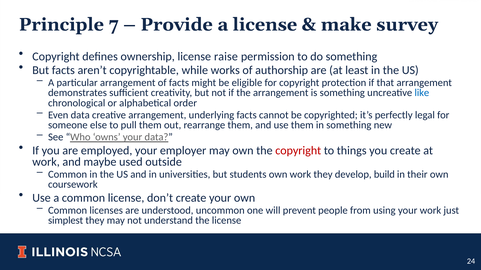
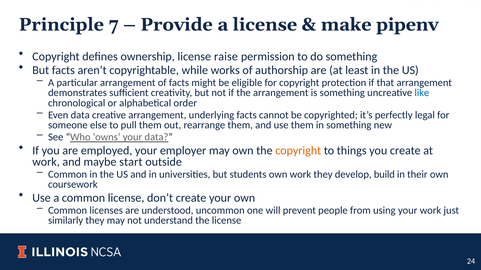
survey: survey -> pipenv (407, 25)
copyright colour: red -> orange (298, 151)
used: used -> start (131, 162)
simplest: simplest -> similarly (66, 221)
